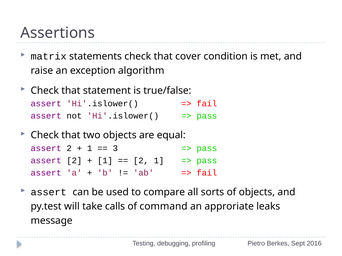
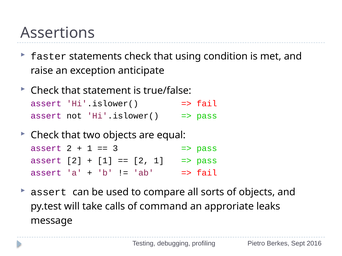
matrix: matrix -> faster (49, 56)
cover: cover -> using (188, 56)
algorithm: algorithm -> anticipate (141, 71)
